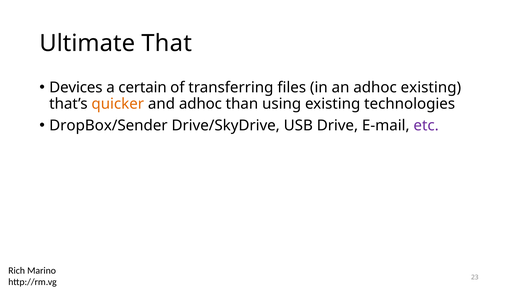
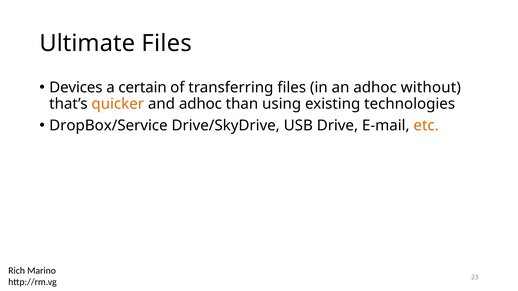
Ultimate That: That -> Files (167, 44)
adhoc existing: existing -> without (431, 88)
DropBox/Sender: DropBox/Sender -> DropBox/Service (108, 126)
etc colour: purple -> orange (426, 126)
